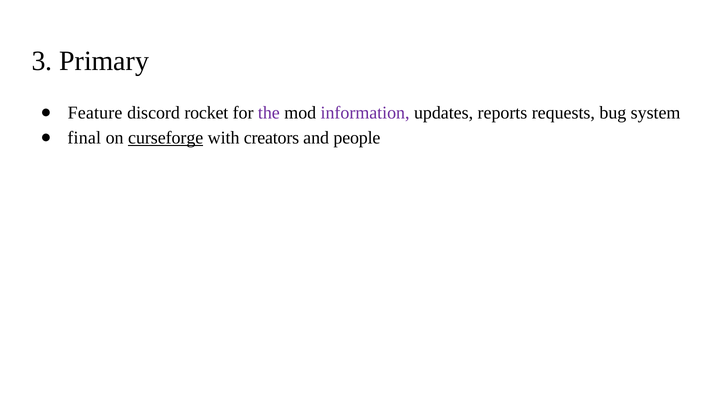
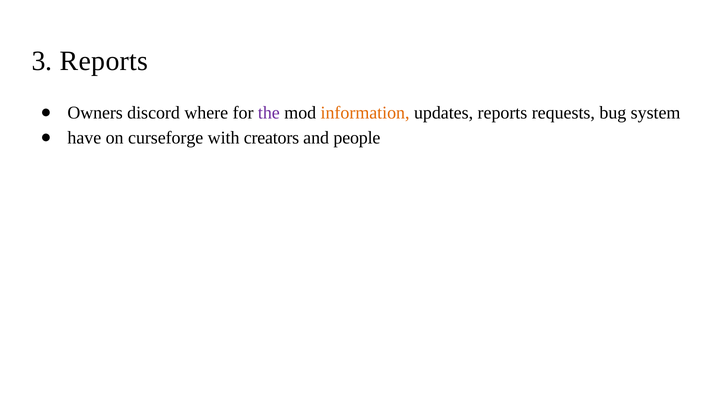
3 Primary: Primary -> Reports (104, 61)
Feature: Feature -> Owners (95, 113)
rocket: rocket -> where (206, 113)
information colour: purple -> orange (365, 113)
final: final -> have (84, 137)
curseforge underline: present -> none (166, 137)
